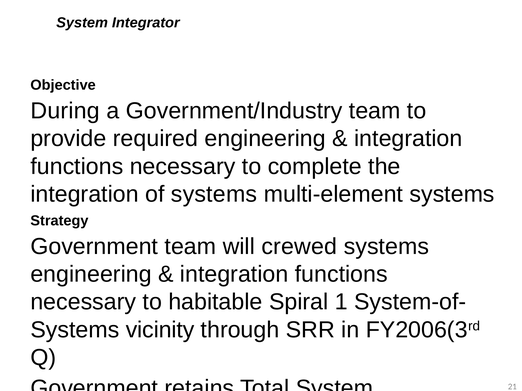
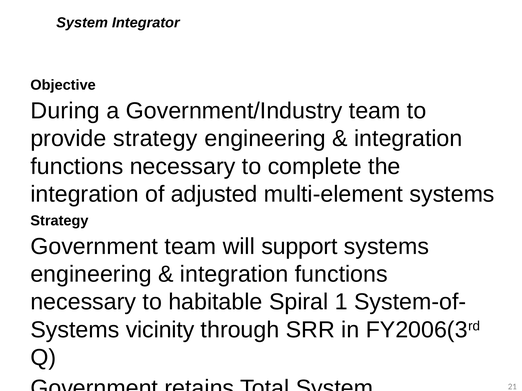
provide required: required -> strategy (155, 139)
of systems: systems -> adjusted (214, 194)
will crewed: crewed -> support (299, 247)
